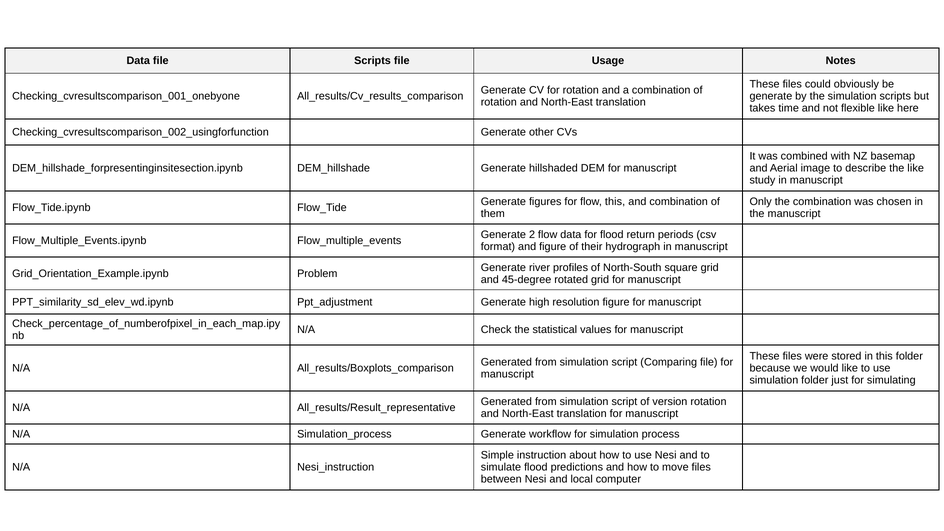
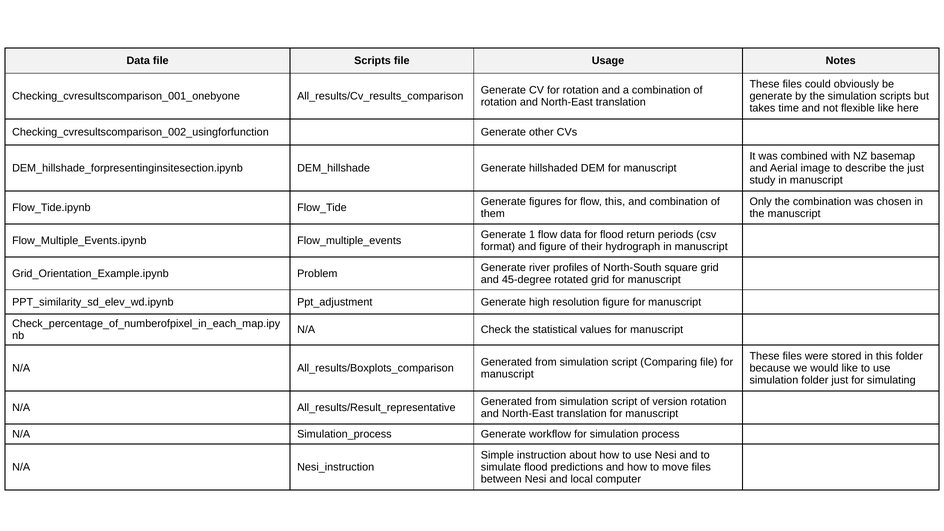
the like: like -> just (916, 168)
2: 2 -> 1 (532, 235)
